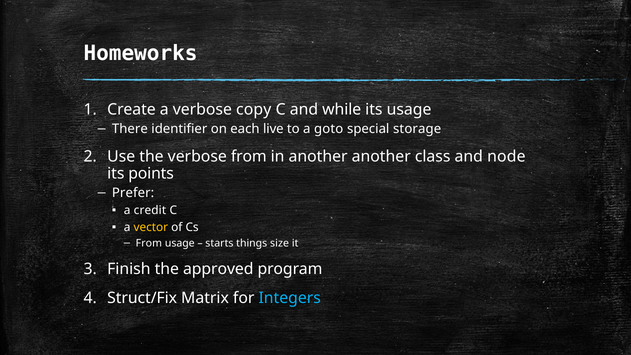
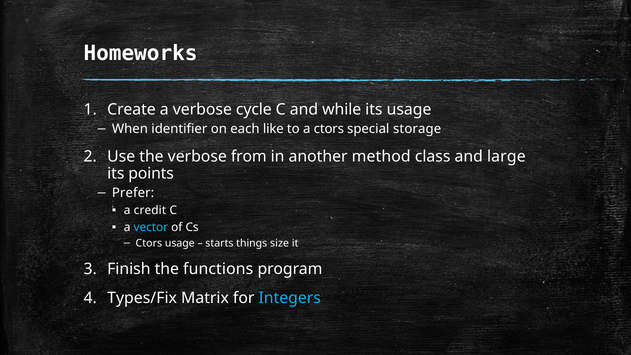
copy: copy -> cycle (254, 109)
There: There -> When (130, 129)
live: live -> like (273, 129)
a goto: goto -> ctors (329, 129)
another another: another -> method (381, 156)
node: node -> large (506, 156)
vector colour: yellow -> light blue (151, 227)
From: From -> Ctors (149, 243)
approved: approved -> functions (218, 269)
Struct/Fix: Struct/Fix -> Types/Fix (142, 298)
